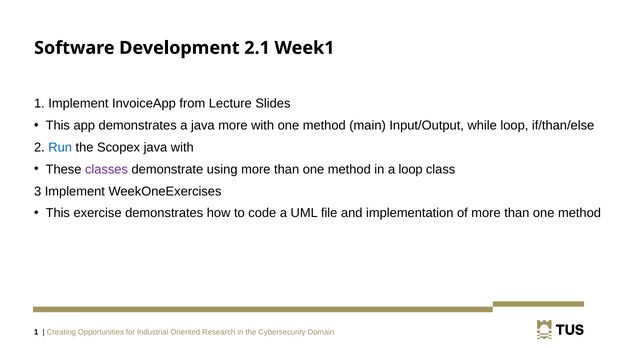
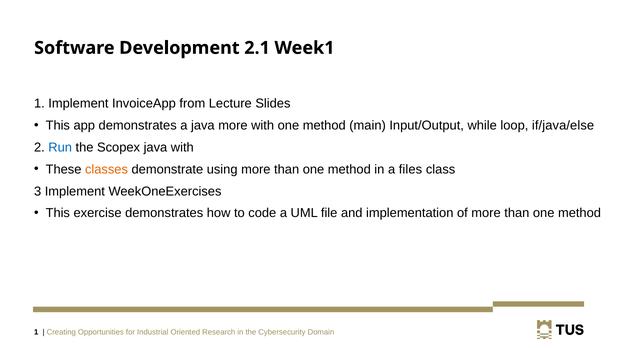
if/than/else: if/than/else -> if/java/else (563, 125)
classes colour: purple -> orange (106, 169)
a loop: loop -> files (410, 169)
